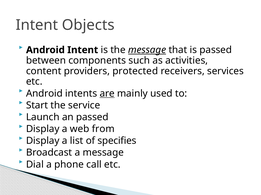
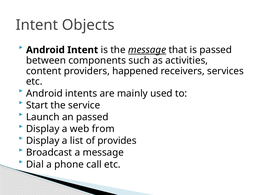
protected: protected -> happened (135, 71)
are underline: present -> none (107, 94)
specifies: specifies -> provides (117, 141)
